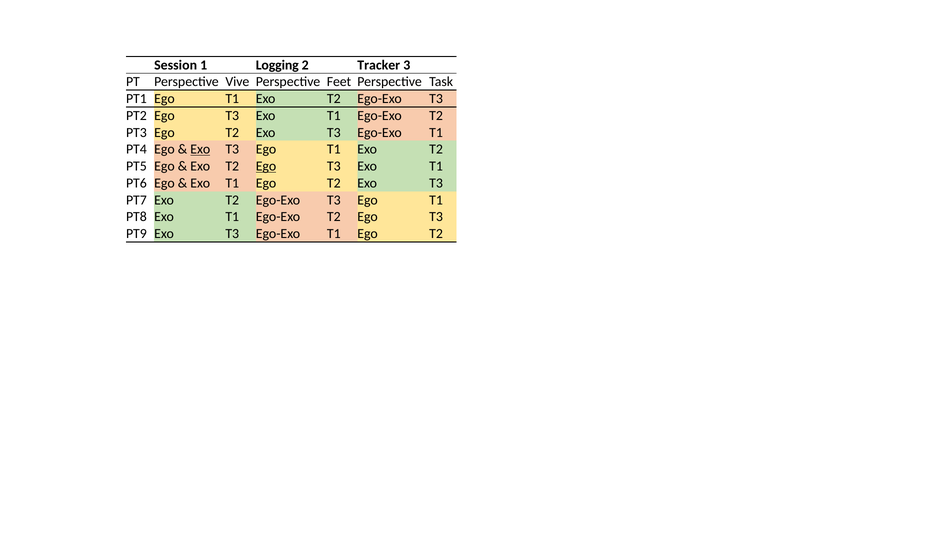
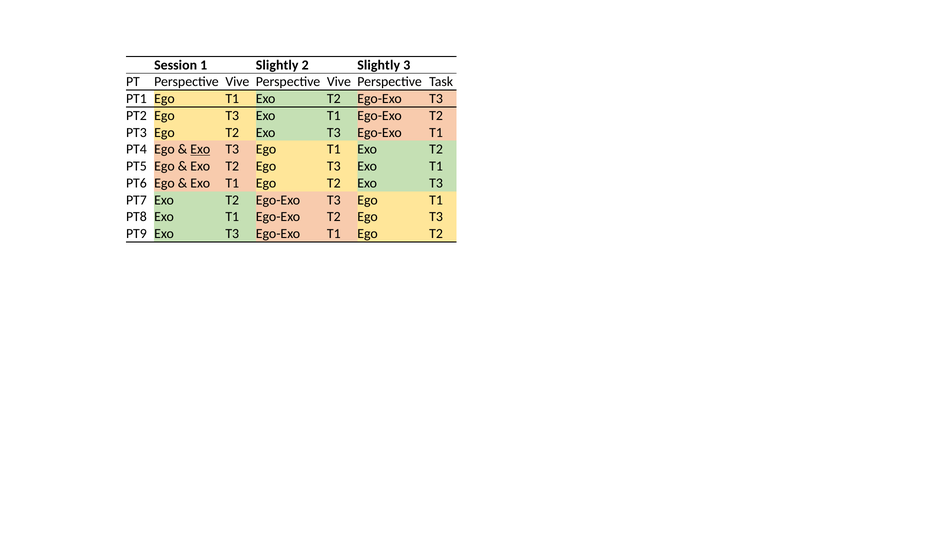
1 Logging: Logging -> Slightly (277, 65)
2 Tracker: Tracker -> Slightly (379, 65)
Feet: Feet -> Vive (339, 82)
Ego underline: present -> none (266, 166)
